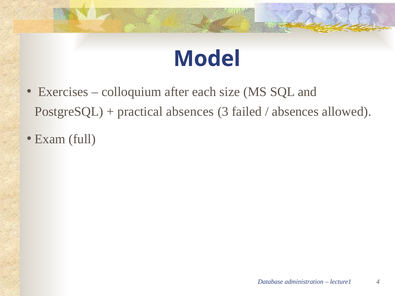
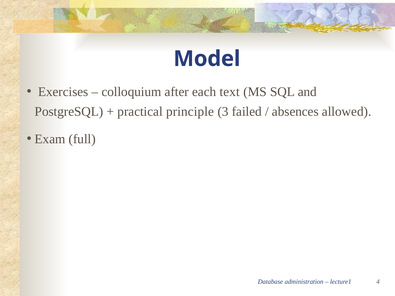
size: size -> text (230, 92)
practical absences: absences -> principle (190, 112)
